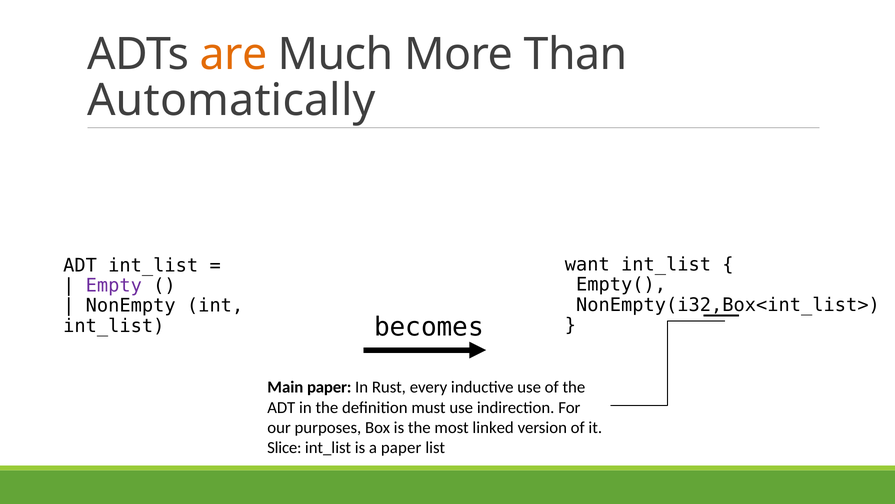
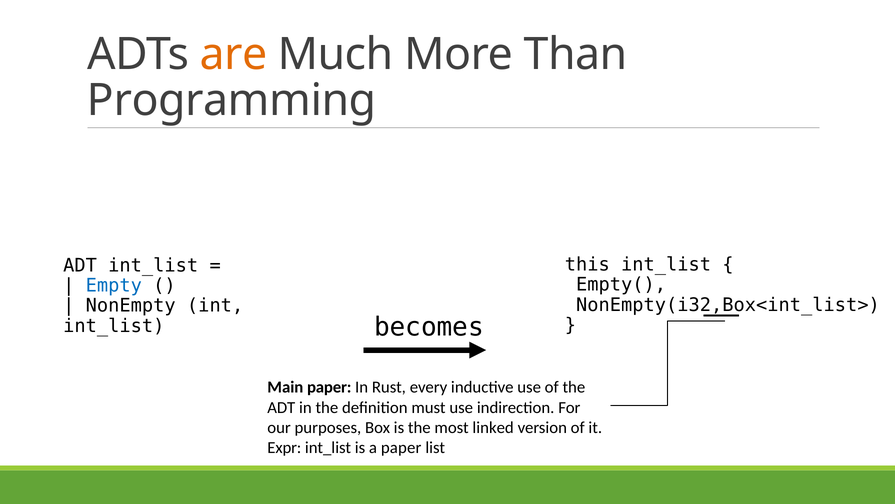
Automatically: Automatically -> Programming (232, 100)
want: want -> this (587, 264)
Empty colour: purple -> blue (114, 285)
Slice: Slice -> Expr (284, 447)
